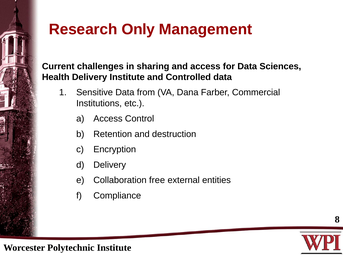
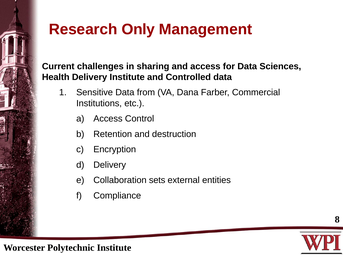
free: free -> sets (157, 180)
